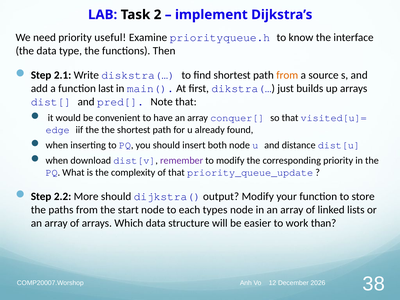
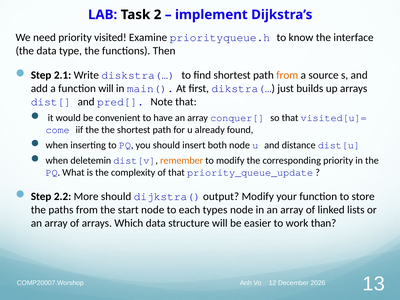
useful: useful -> visited (110, 38)
function last: last -> will (106, 89)
edge: edge -> come (58, 130)
download: download -> deletemin (91, 161)
remember colour: purple -> orange (182, 161)
38: 38 -> 13 (374, 284)
